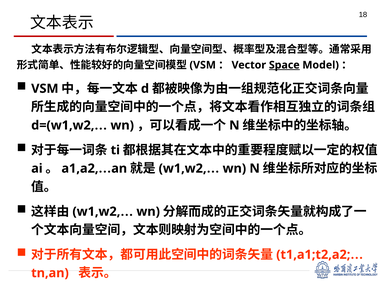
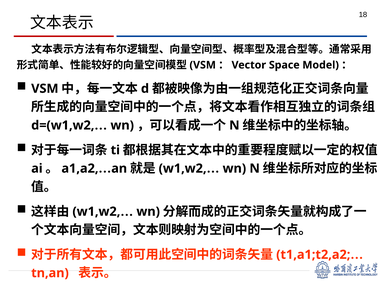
Space underline: present -> none (284, 65)
